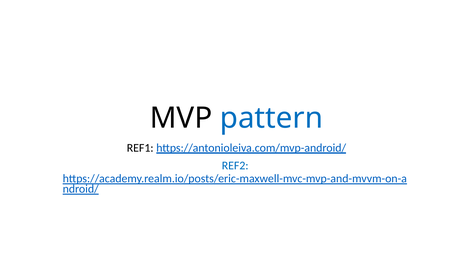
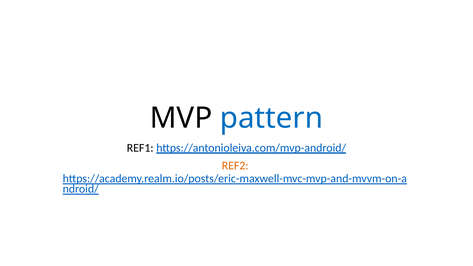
REF2 colour: blue -> orange (235, 166)
